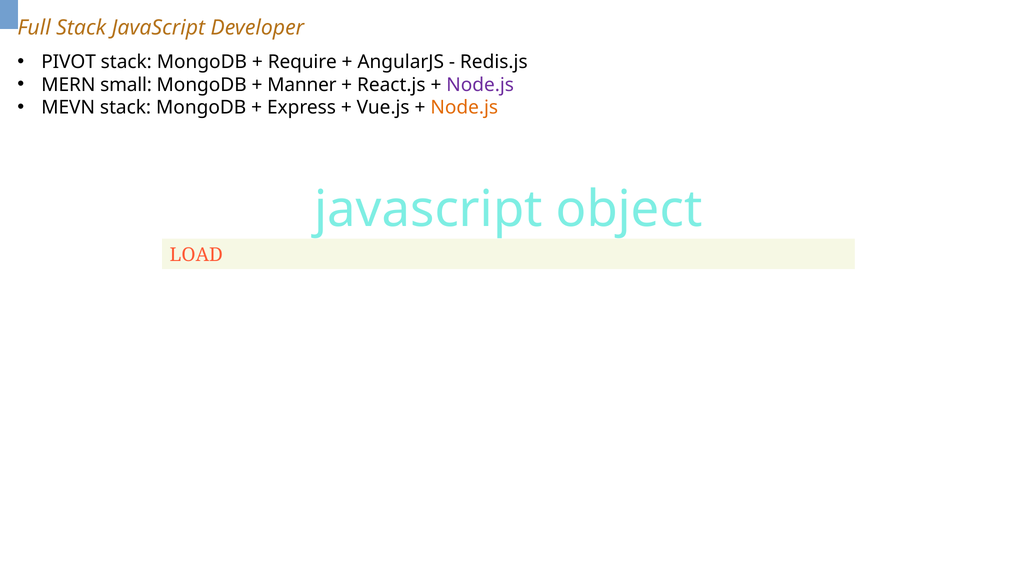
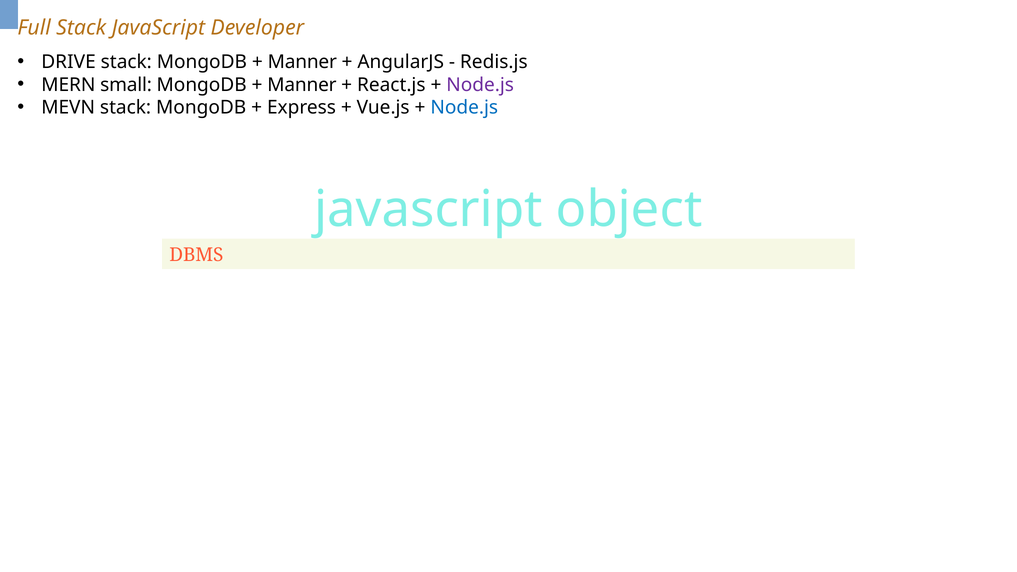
PIVOT: PIVOT -> DRIVE (69, 62)
Require: Require -> Manner (302, 62)
Node.js colour: orange -> blue (464, 108)
LOAD: LOAD -> DBMS (196, 255)
